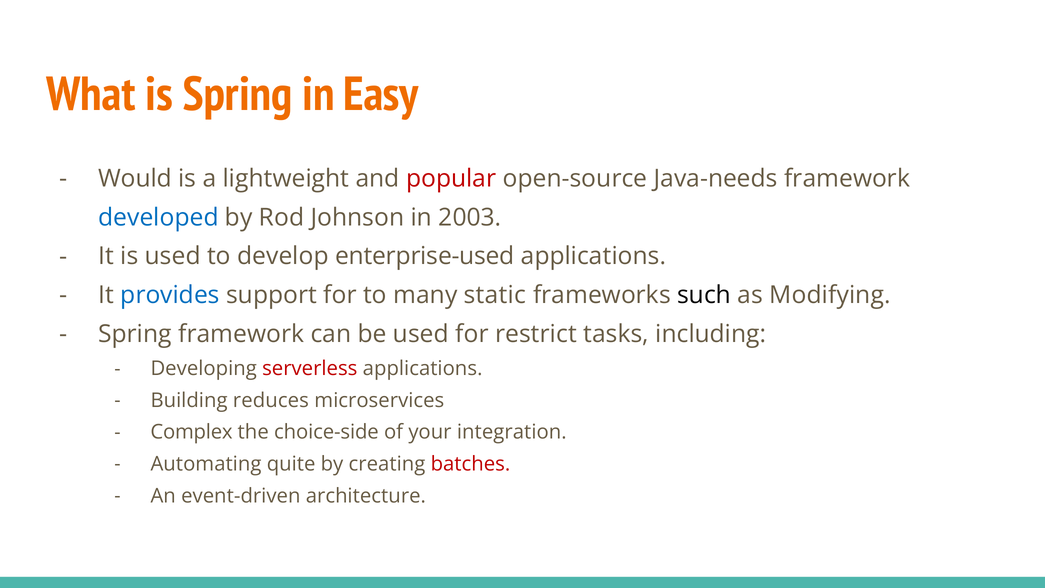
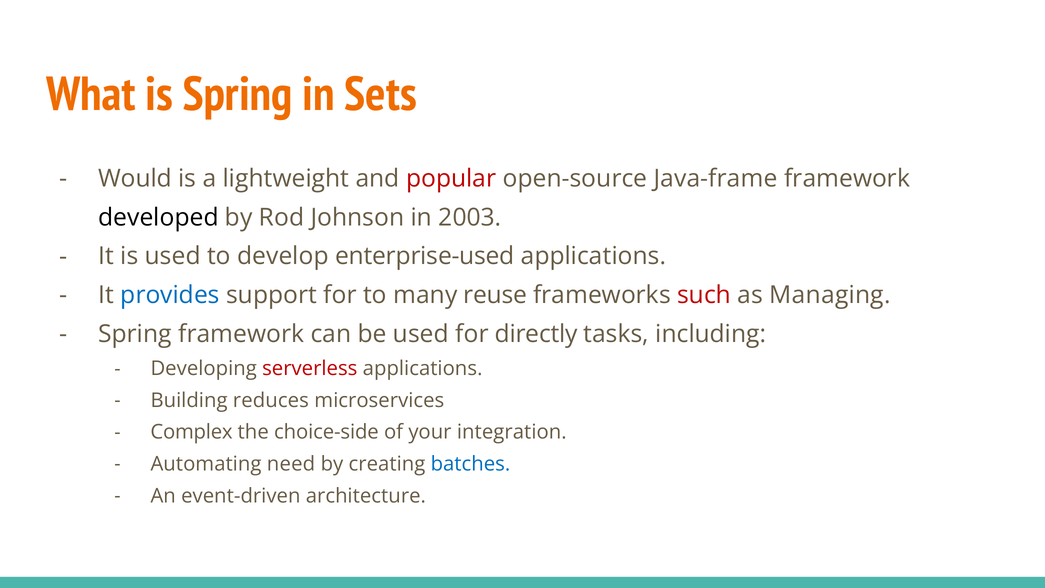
Easy: Easy -> Sets (381, 94)
Java-needs: Java-needs -> Java-frame (716, 179)
developed colour: blue -> black (158, 217)
static: static -> reuse (495, 295)
such colour: black -> red (704, 295)
Modifying: Modifying -> Managing (830, 295)
restrict: restrict -> directly (536, 334)
quite: quite -> need (291, 464)
batches colour: red -> blue (470, 464)
